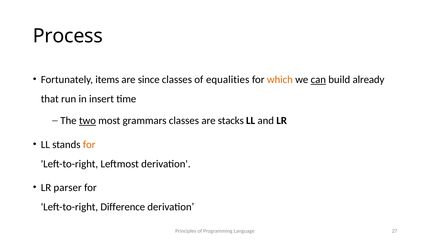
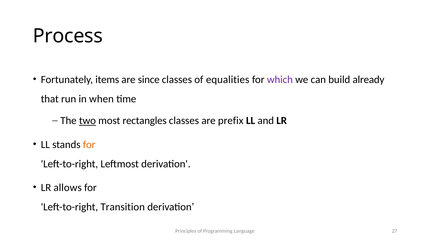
which colour: orange -> purple (280, 80)
can underline: present -> none (318, 80)
insert: insert -> when (101, 99)
grammars: grammars -> rectangles (145, 121)
stacks: stacks -> prefix (231, 121)
parser: parser -> allows (68, 188)
Difference: Difference -> Transition (123, 207)
